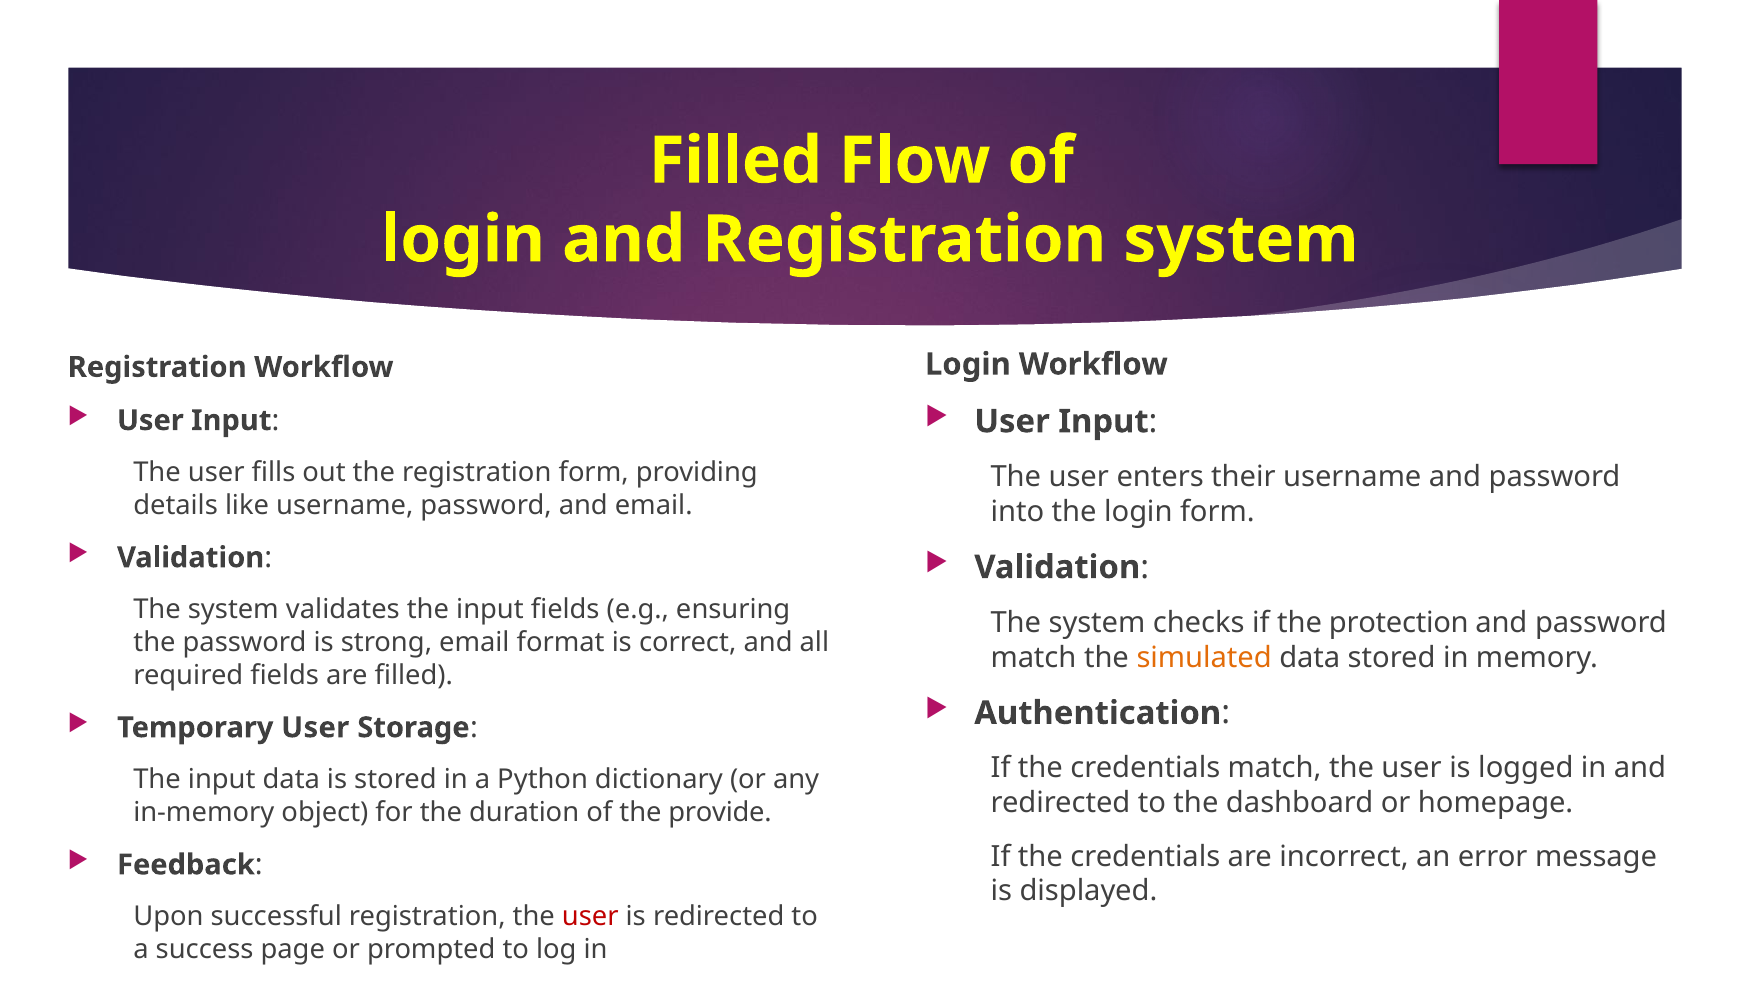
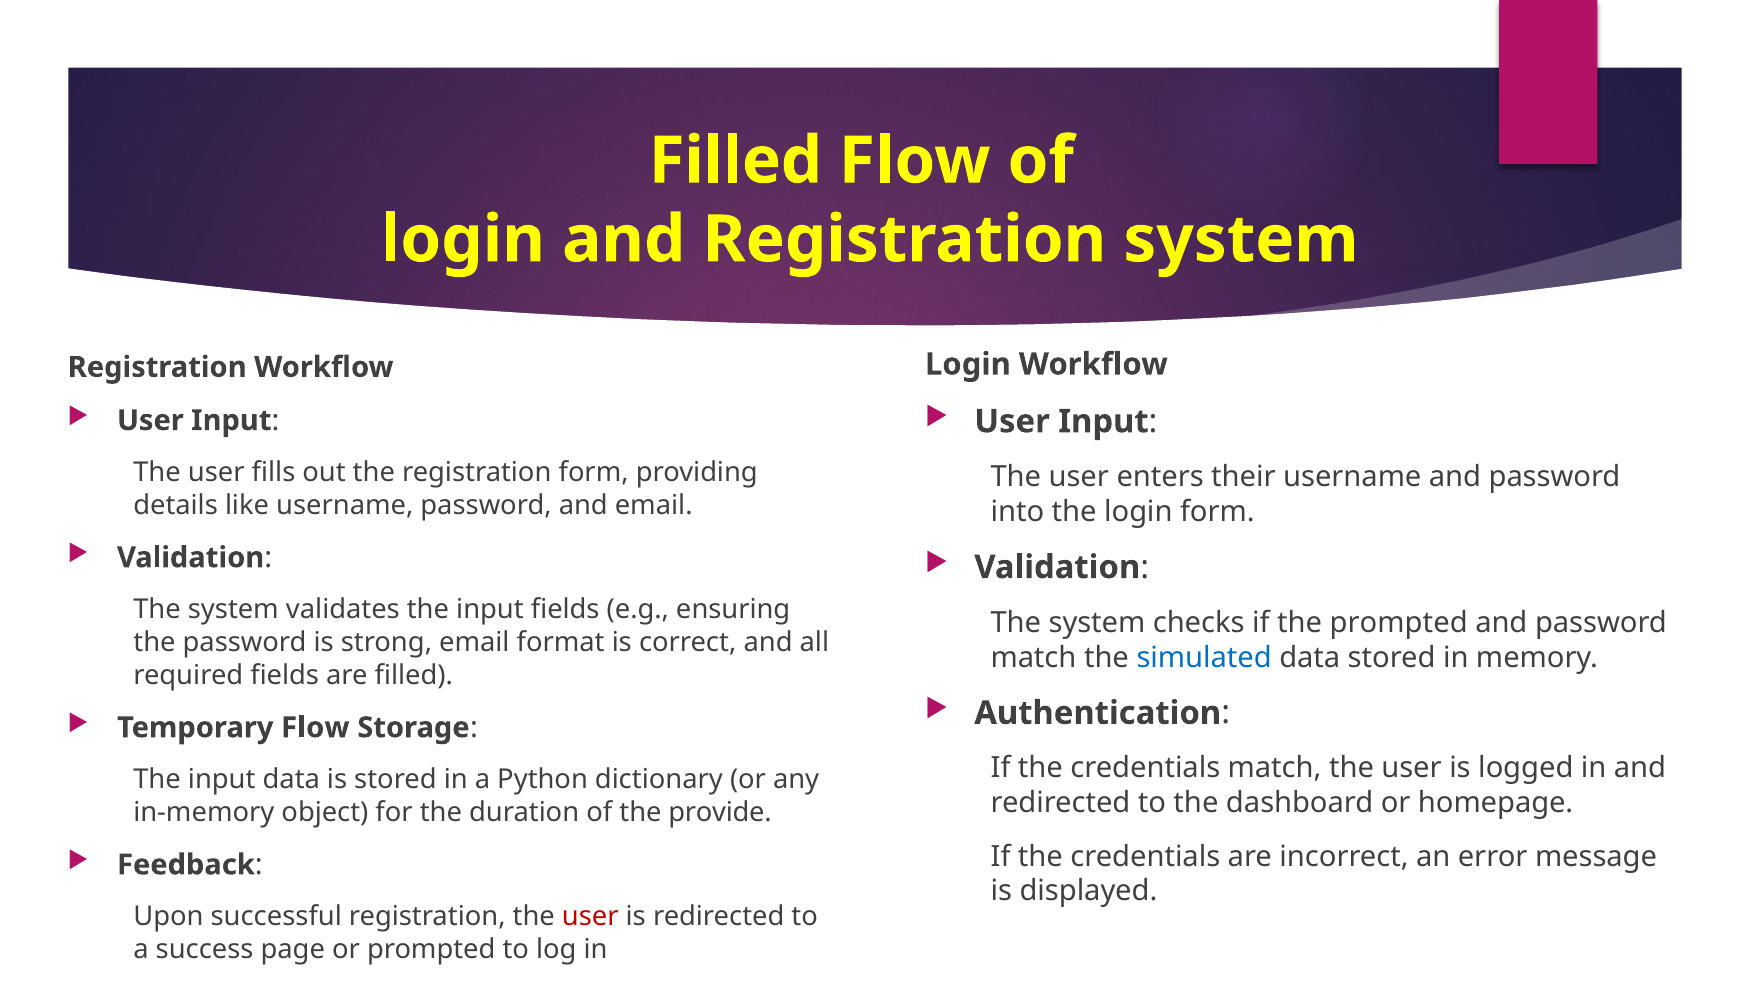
the protection: protection -> prompted (1399, 622)
simulated colour: orange -> blue (1204, 657)
Temporary User: User -> Flow (315, 728)
